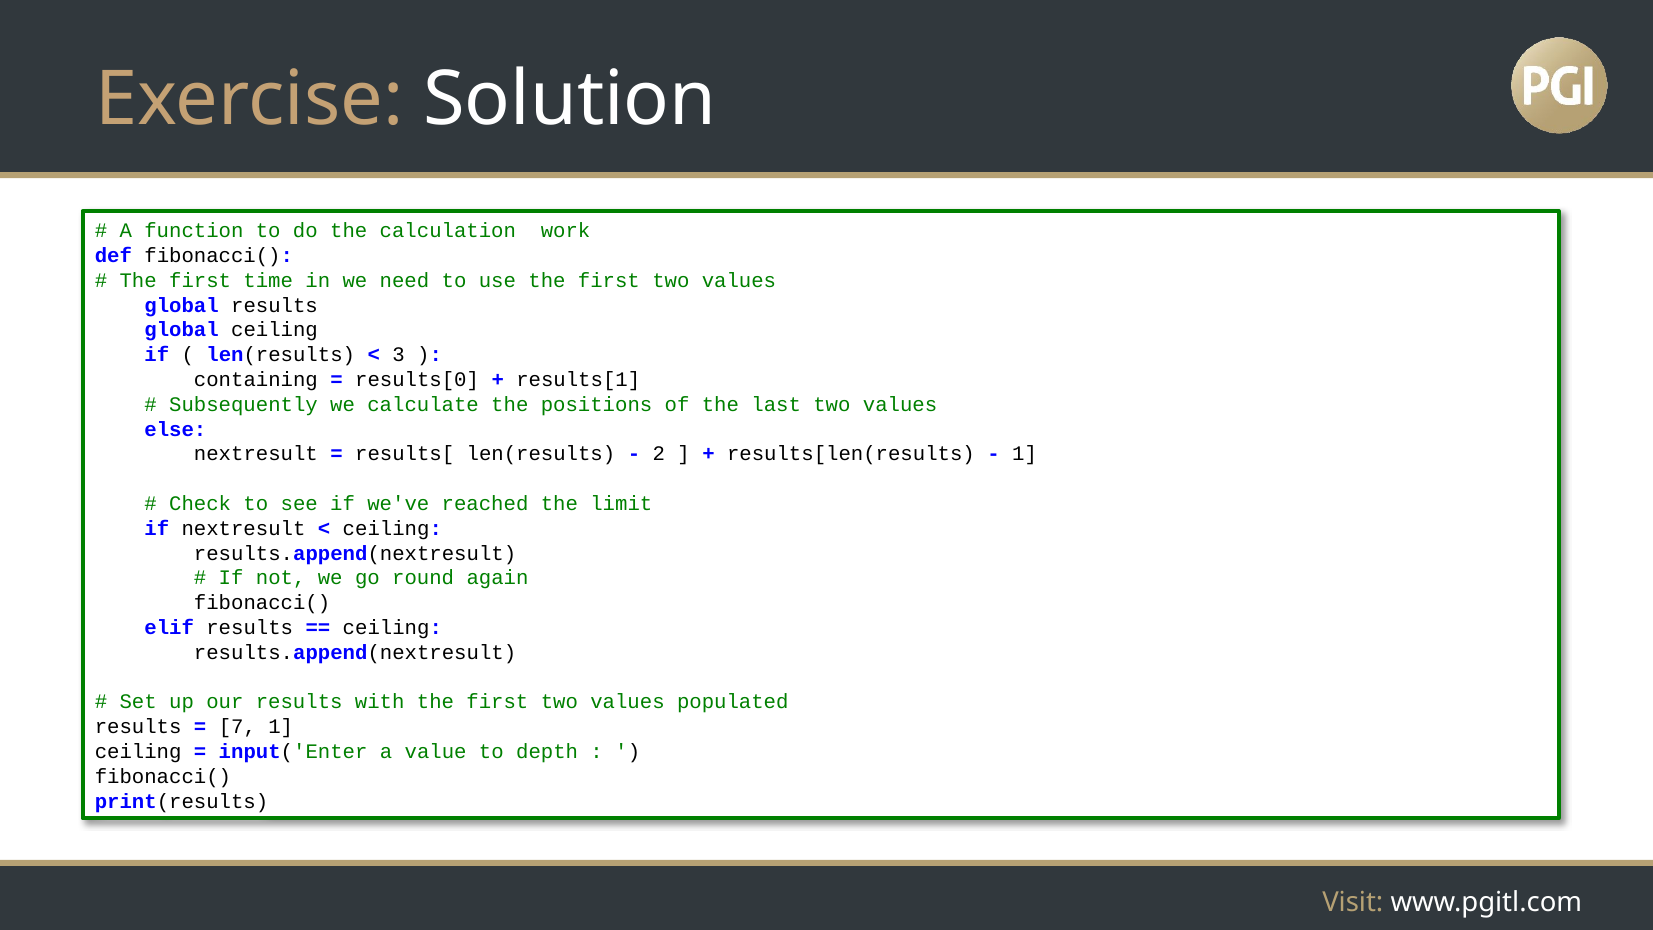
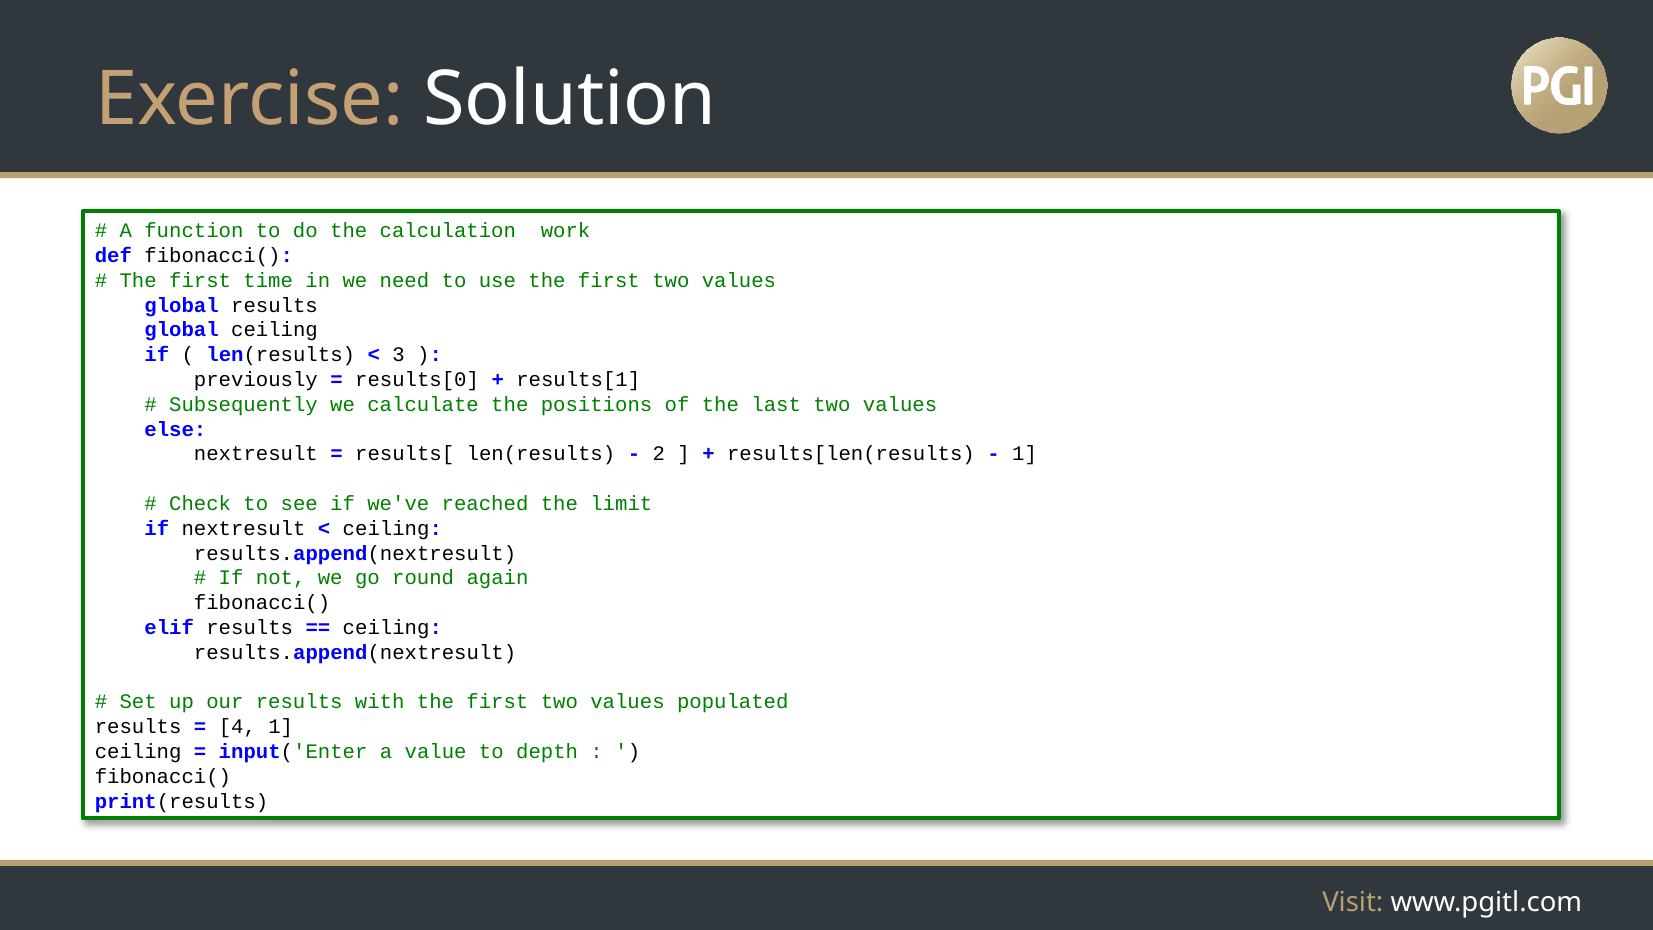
containing: containing -> previously (256, 380)
7: 7 -> 4 (237, 727)
